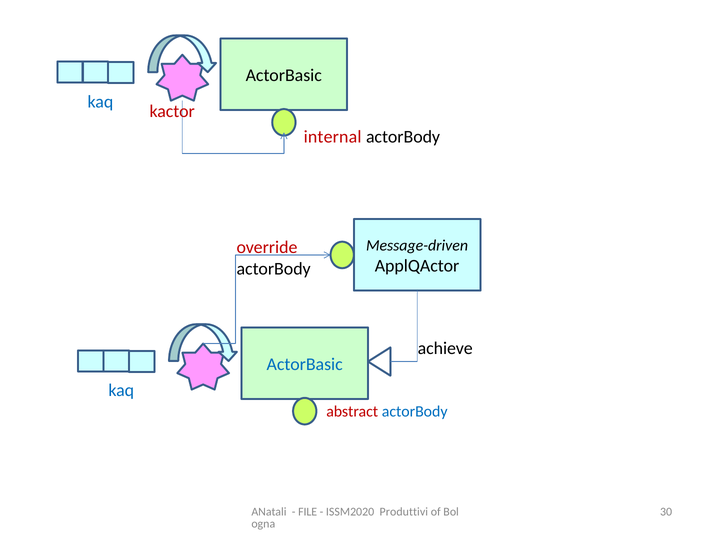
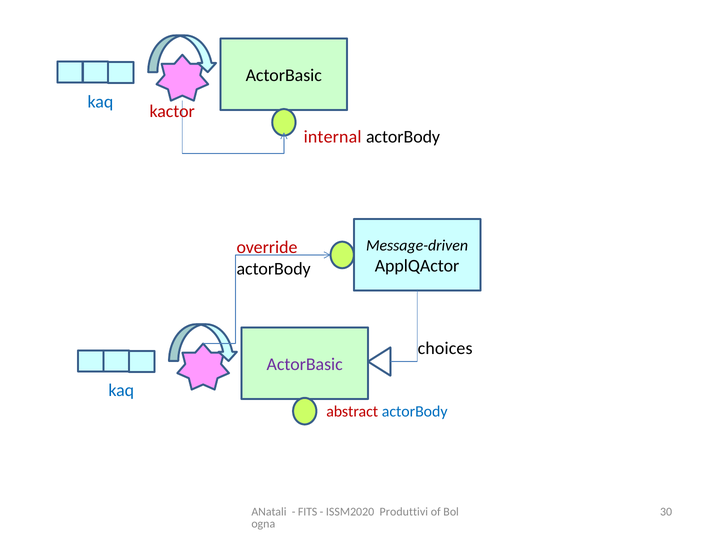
achieve: achieve -> choices (445, 348)
ActorBasic colour: blue -> purple (305, 365)
FILE: FILE -> FITS (308, 512)
